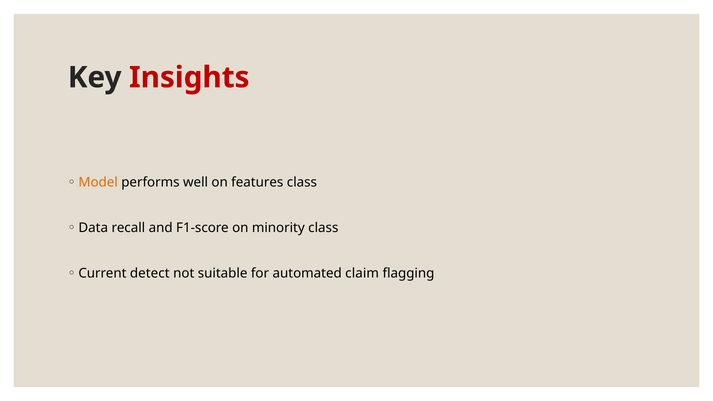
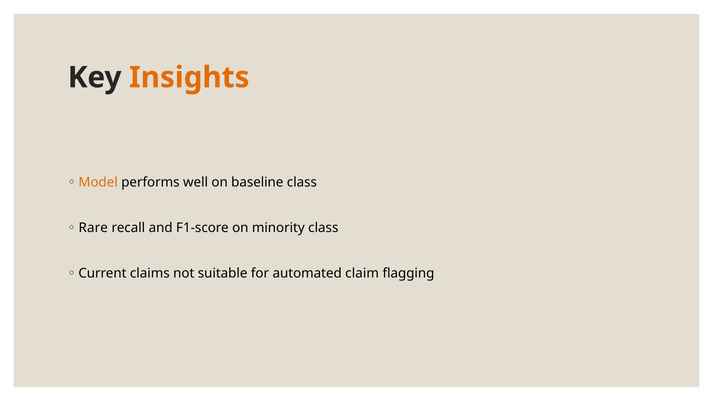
Insights colour: red -> orange (189, 77)
features: features -> baseline (257, 182)
Data: Data -> Rare (93, 228)
detect: detect -> claims (150, 273)
